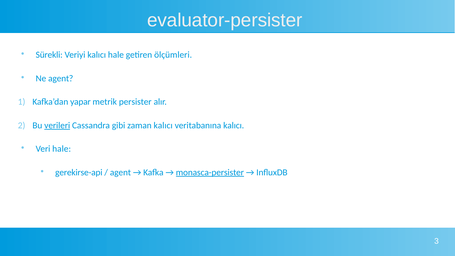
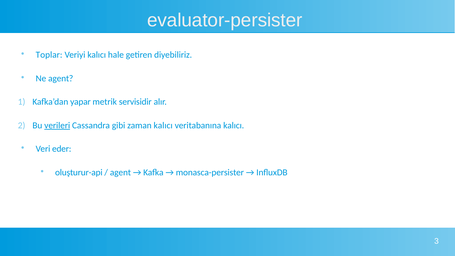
Sürekli: Sürekli -> Toplar (49, 55)
ölçümleri: ölçümleri -> diyebiliriz (173, 55)
persister: persister -> servisidir (135, 102)
Veri hale: hale -> eder (62, 149)
gerekirse-api: gerekirse-api -> oluşturur-api (79, 172)
monasca-persister underline: present -> none (210, 172)
